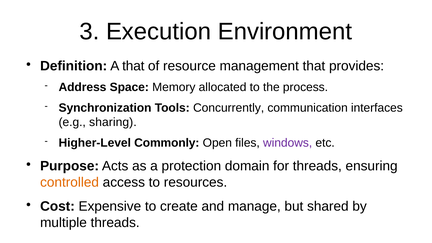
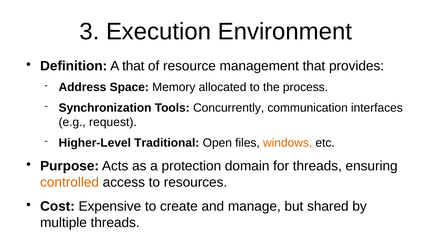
sharing: sharing -> request (113, 122)
Commonly: Commonly -> Traditional (167, 143)
windows colour: purple -> orange (288, 143)
